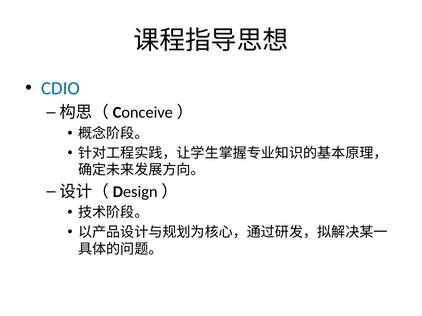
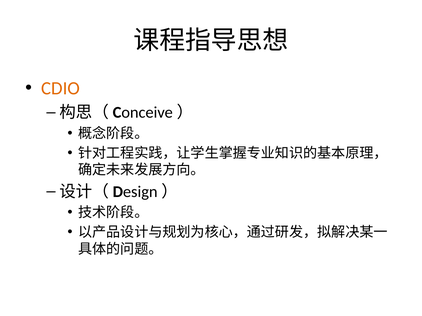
CDIO colour: blue -> orange (60, 89)
